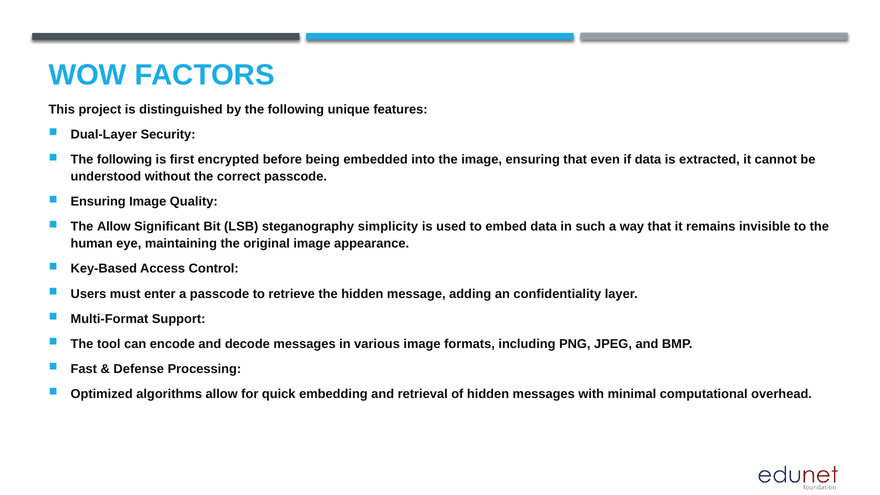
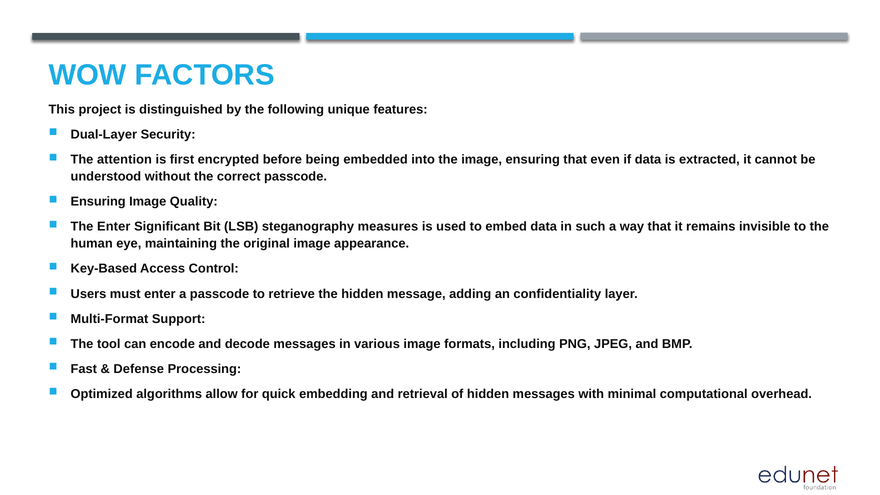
following: following -> attention (124, 160)
The Allow: Allow -> Enter (114, 227)
simplicity: simplicity -> measures (388, 227)
